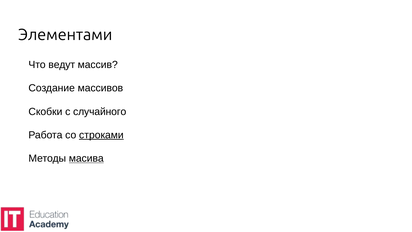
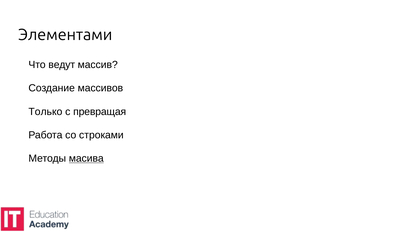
Скобки: Скобки -> Только (45, 112)
случайного: случайного -> превращая (100, 112)
строками underline: present -> none (101, 135)
